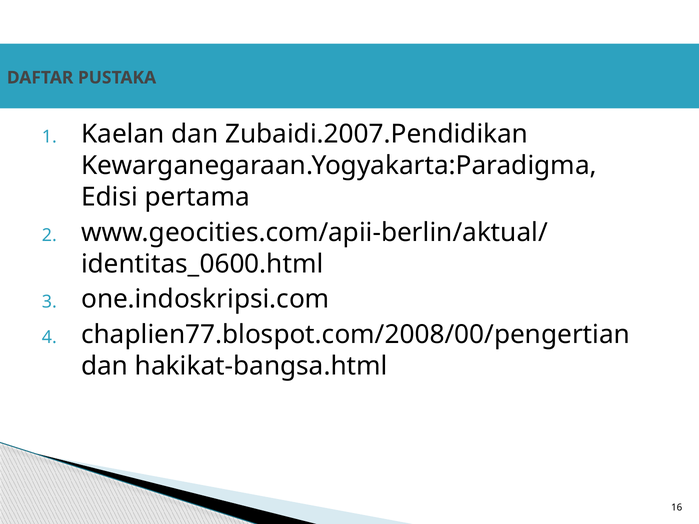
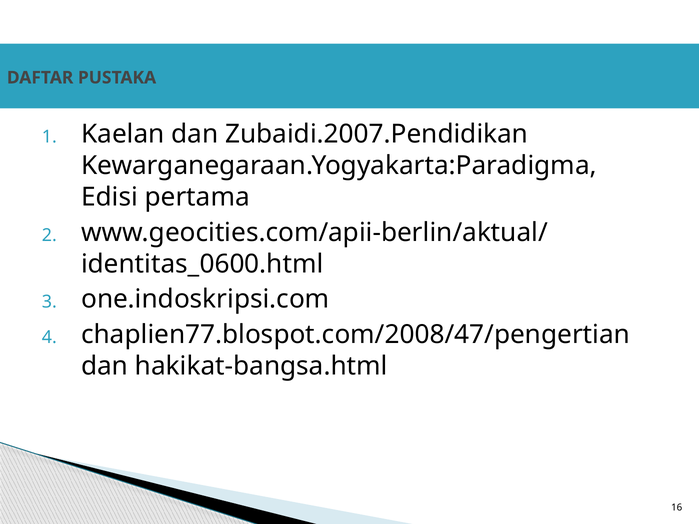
chaplien77.blospot.com/2008/00/pengertian: chaplien77.blospot.com/2008/00/pengertian -> chaplien77.blospot.com/2008/47/pengertian (356, 335)
